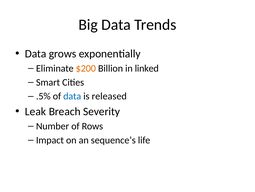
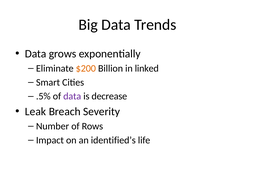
data colour: blue -> purple (72, 96)
released: released -> decrease (109, 96)
sequence’s: sequence’s -> identified’s (113, 140)
